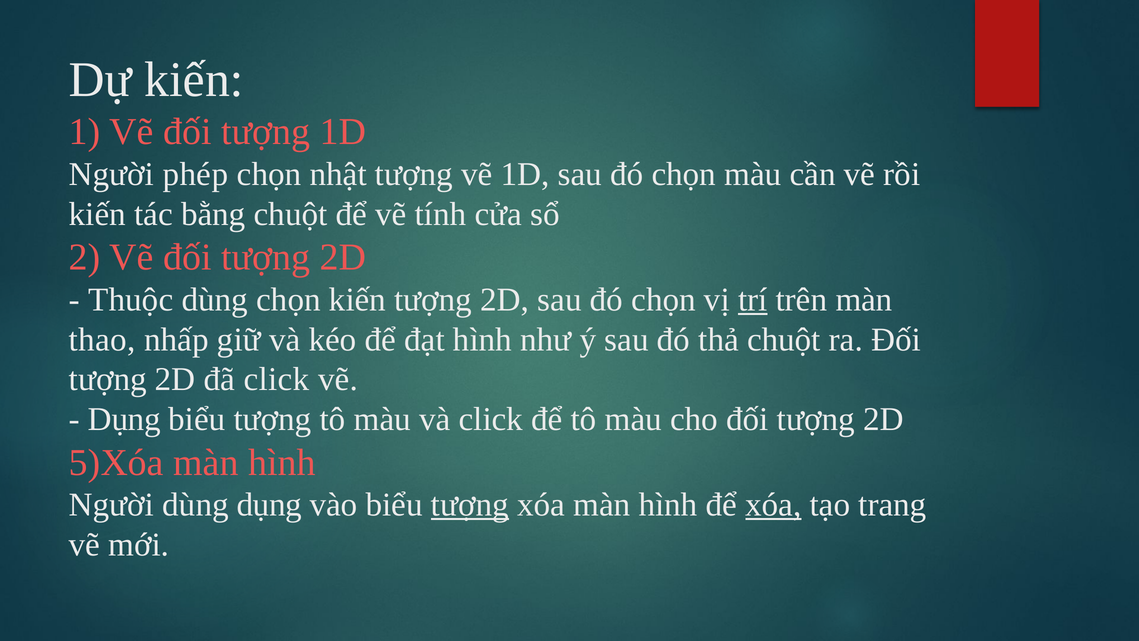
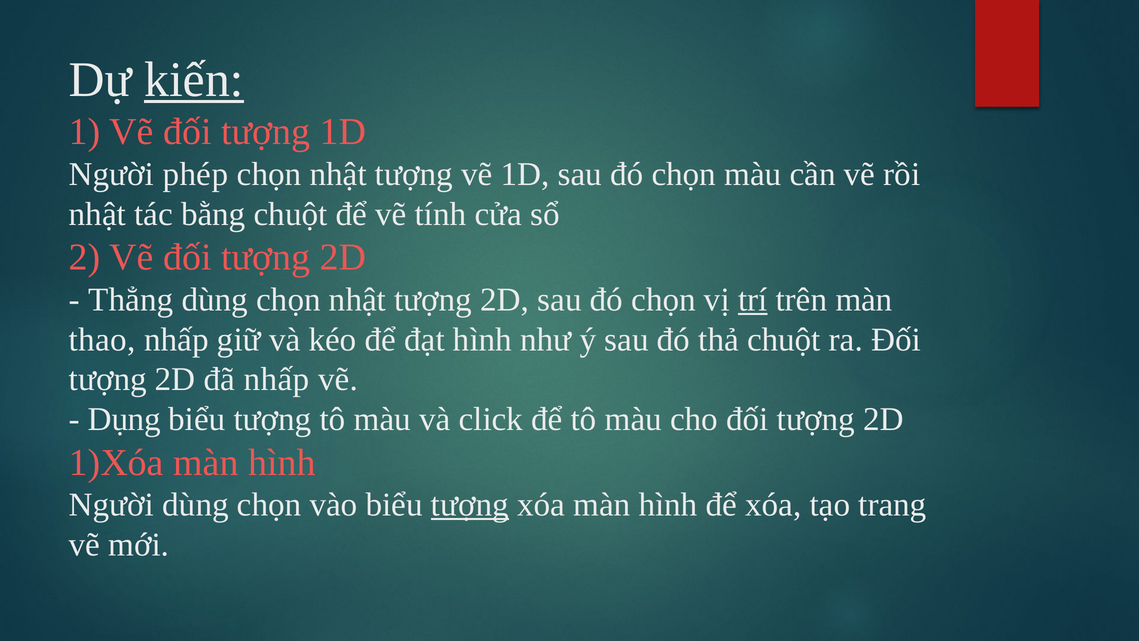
kiến underline: none -> present (194, 80)
kiến: kiến -> nhật (97, 214)
Thuộc: Thuộc -> Thẳng (131, 300)
dùng chọn kiến: kiến -> nhật (358, 300)
đã click: click -> nhấp (277, 379)
5)Xóa: 5)Xóa -> 1)Xóa (116, 462)
Người dùng dụng: dụng -> chọn (269, 505)
xóa underline: present -> none (773, 505)
